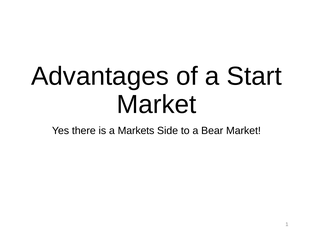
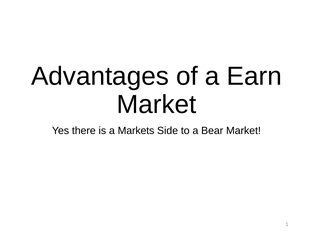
Start: Start -> Earn (254, 76)
